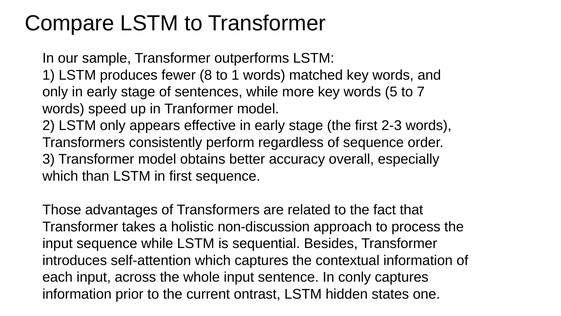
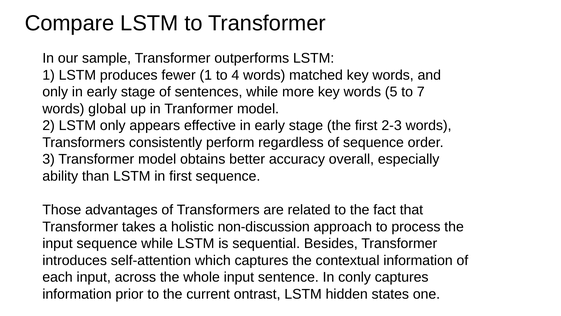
fewer 8: 8 -> 1 (206, 75)
to 1: 1 -> 4 (235, 75)
speed: speed -> global (107, 109)
which: which -> ability (60, 176)
